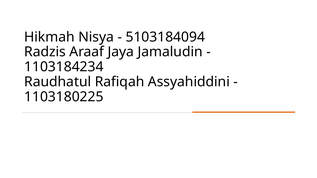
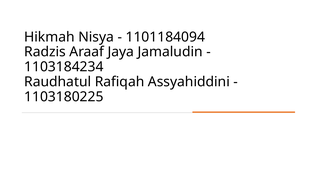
5103184094: 5103184094 -> 1101184094 (165, 37)
